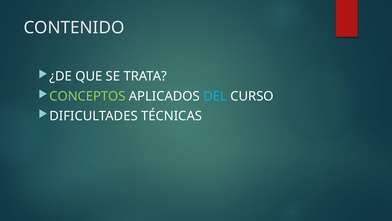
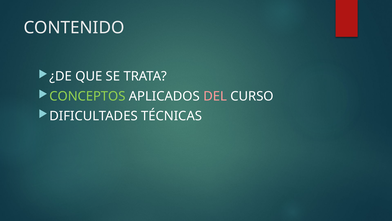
DEL colour: light blue -> pink (215, 96)
